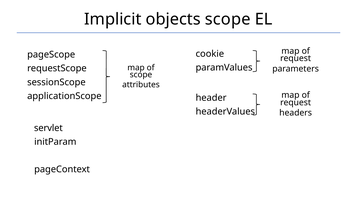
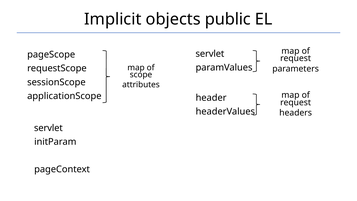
objects scope: scope -> public (228, 19)
cookie: cookie -> servlet (210, 54)
